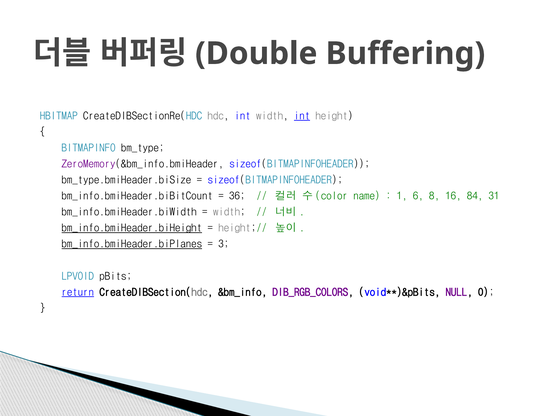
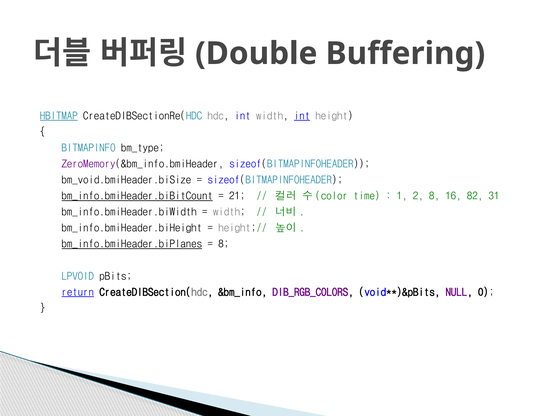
HBITMAP underline: none -> present (59, 116)
bm_type.bmiHeader.biSize: bm_type.bmiHeader.biSize -> bm_void.bmiHeader.biSize (126, 180)
bm_info.bmiHeader.biBitCount underline: none -> present (137, 196)
36: 36 -> 21 (237, 196)
name: name -> time (367, 196)
6: 6 -> 2 (418, 196)
84: 84 -> 82 (475, 196)
bm_info.bmiHeader.biHeight underline: present -> none (132, 228)
3: 3 -> 8 (224, 244)
